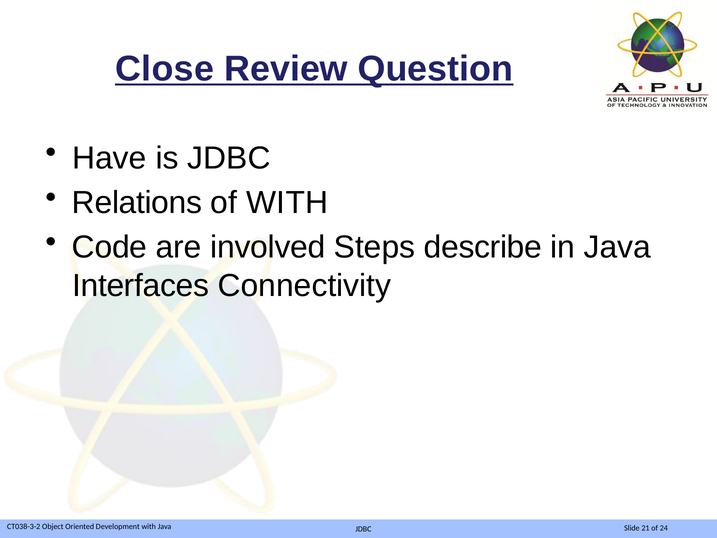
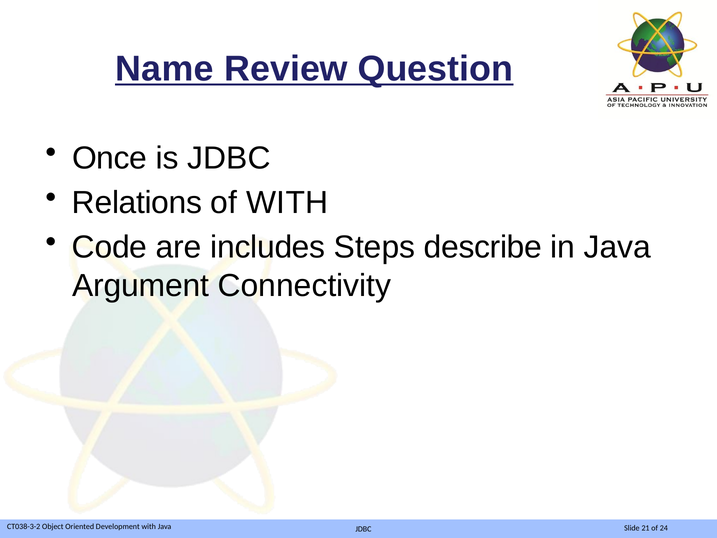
Close: Close -> Name (165, 69)
Have: Have -> Once (110, 158)
involved: involved -> includes (268, 247)
Interfaces: Interfaces -> Argument (141, 286)
